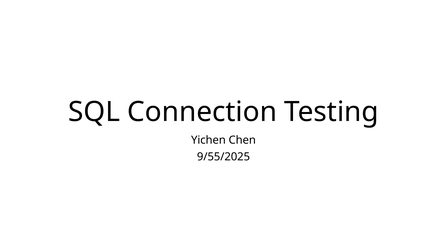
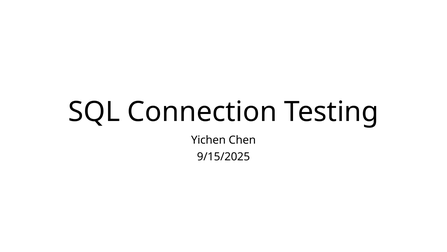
9/55/2025: 9/55/2025 -> 9/15/2025 (223, 156)
